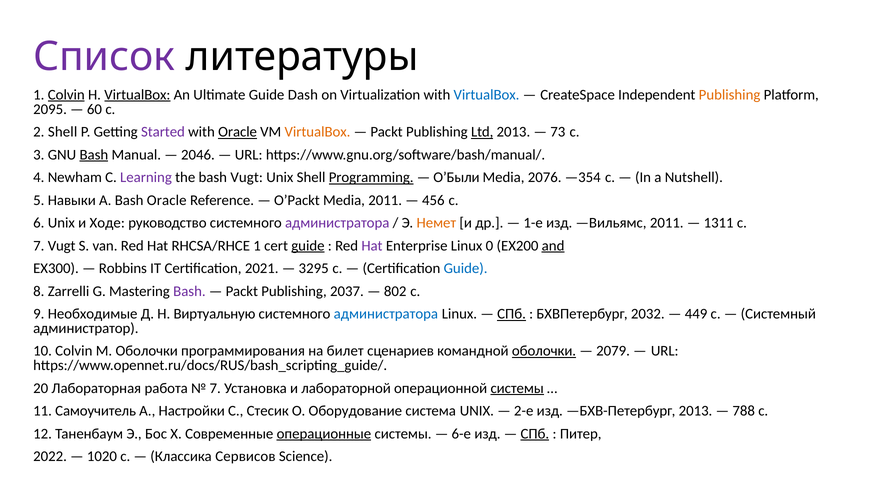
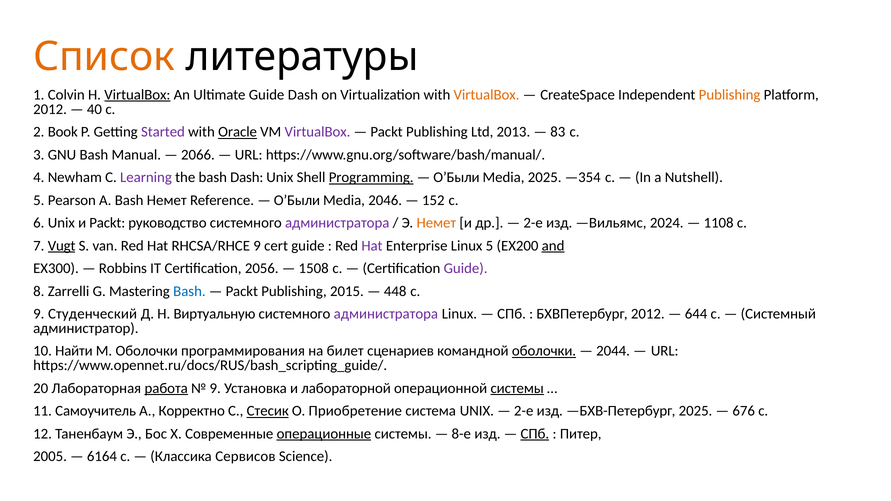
Список colour: purple -> orange (104, 57)
Colvin underline: present -> none (66, 95)
VirtualBox colour: blue -> orange (487, 95)
2095: 2095 -> 2012 (50, 109)
60: 60 -> 40 (94, 109)
2 Shell: Shell -> Book (63, 132)
VirtualBox colour: orange -> purple (318, 132)
Ltd underline: present -> none (482, 132)
73: 73 -> 83 (558, 132)
Bash underline: present -> none (94, 155)
2046: 2046 -> 2066 (198, 155)
bash Vugt: Vugt -> Dash (247, 178)
Media 2076: 2076 -> 2025 (545, 178)
Навыки: Навыки -> Pearson (72, 200)
Bash Oracle: Oracle -> Немет (167, 200)
O’Packt: O’Packt -> O’Были (297, 200)
Media 2011: 2011 -> 2046 (385, 200)
456: 456 -> 152 (433, 200)
и Ходе: Ходе -> Packt (107, 223)
1-е: 1-е -> 2-е (533, 223)
—Вильямс 2011: 2011 -> 2024 (667, 223)
1311: 1311 -> 1108 (719, 223)
Vugt underline: none -> present (62, 246)
RHCSA/RHCE 1: 1 -> 9 (257, 246)
guide underline: present -> none (308, 246)
Linux 0: 0 -> 5 (489, 246)
2021: 2021 -> 2056 (262, 269)
3295: 3295 -> 1508 (314, 269)
Guide colour: blue -> purple (466, 269)
Bash colour: purple -> blue (189, 291)
2037: 2037 -> 2015 (347, 291)
802: 802 -> 448 (395, 291)
Необходимые: Необходимые -> Студенческий (93, 314)
администратора colour: blue -> purple (386, 314)
СПб underline: present -> none (512, 314)
БХВПетербург 2032: 2032 -> 2012 (648, 314)
449: 449 -> 644 (696, 314)
10 Colvin: Colvin -> Найти (74, 351)
2079: 2079 -> 2044 (613, 351)
работа underline: none -> present (166, 388)
7: 7 -> 9 (215, 388)
Настройки: Настройки -> Корректно (192, 411)
Стесик underline: none -> present (268, 411)
Оборудование: Оборудование -> Приобретение (355, 411)
—БХВ-Петербург 2013: 2013 -> 2025 (696, 411)
788: 788 -> 676 (744, 411)
6-е: 6-е -> 8-е (461, 434)
2022: 2022 -> 2005 (50, 457)
1020: 1020 -> 6164 (102, 457)
